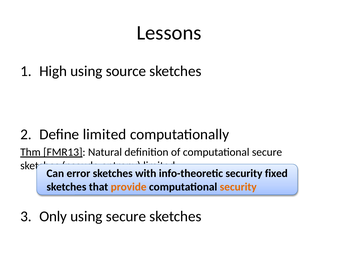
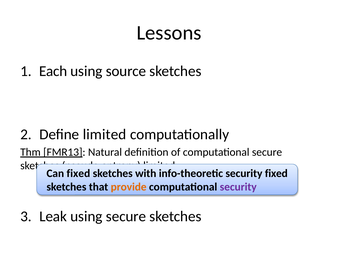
High: High -> Each (53, 71)
Can error: error -> fixed (78, 173)
security colour: orange -> purple (238, 187)
Only: Only -> Leak (53, 216)
